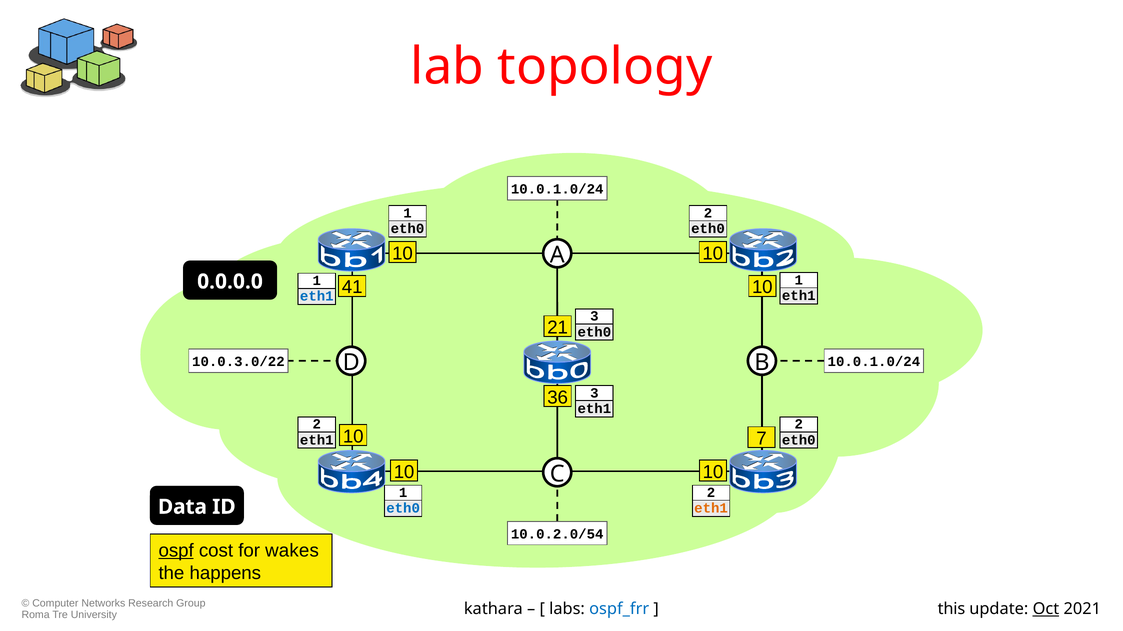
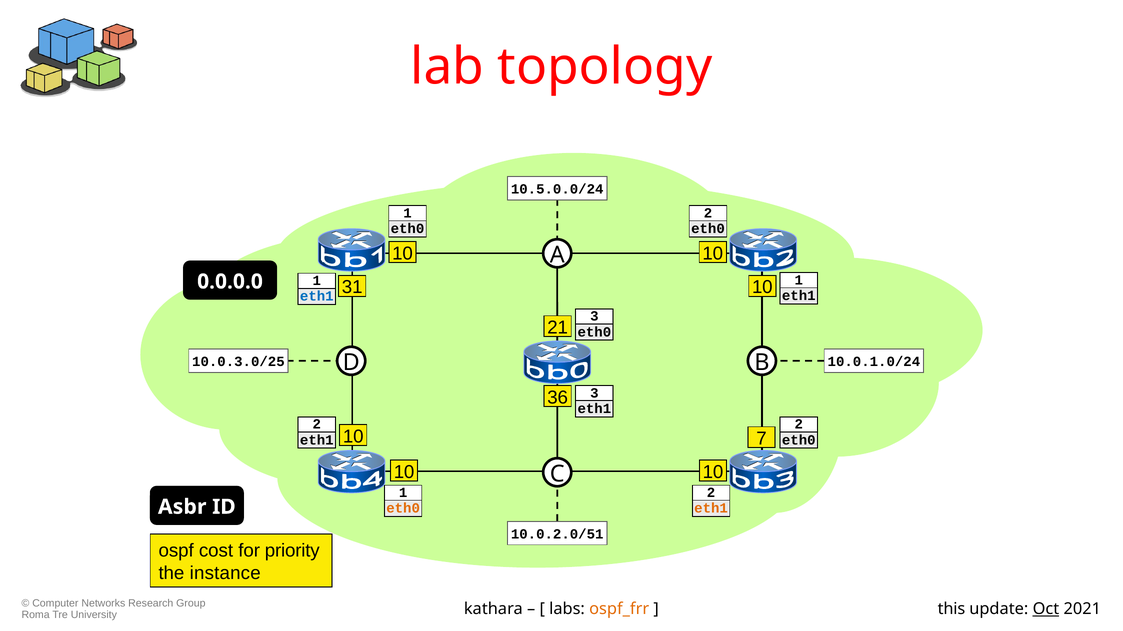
10.0.1.0/24: 10.0.1.0/24 -> 10.5.0.0/24 (557, 189)
41: 41 -> 31 (352, 288)
10.0.3.0/22: 10.0.3.0/22 -> 10.0.3.0/25 (238, 362)
eth0 colour: blue -> orange (403, 509)
Data: Data -> Asbr (182, 507)
10.0.2.0/54: 10.0.2.0/54 -> 10.0.2.0/51 (557, 535)
ospf underline: present -> none (176, 551)
wakes: wakes -> priority (292, 551)
happens: happens -> instance (225, 574)
ospf_frr colour: blue -> orange (619, 610)
